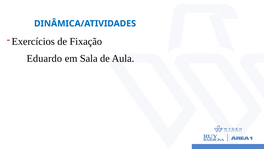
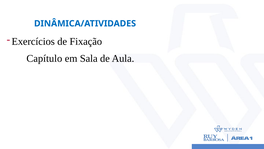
Eduardo: Eduardo -> Capítulo (44, 58)
